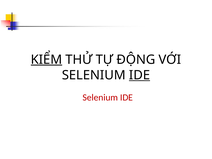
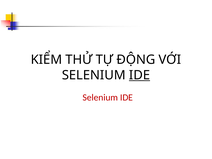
KIỂM underline: present -> none (46, 60)
